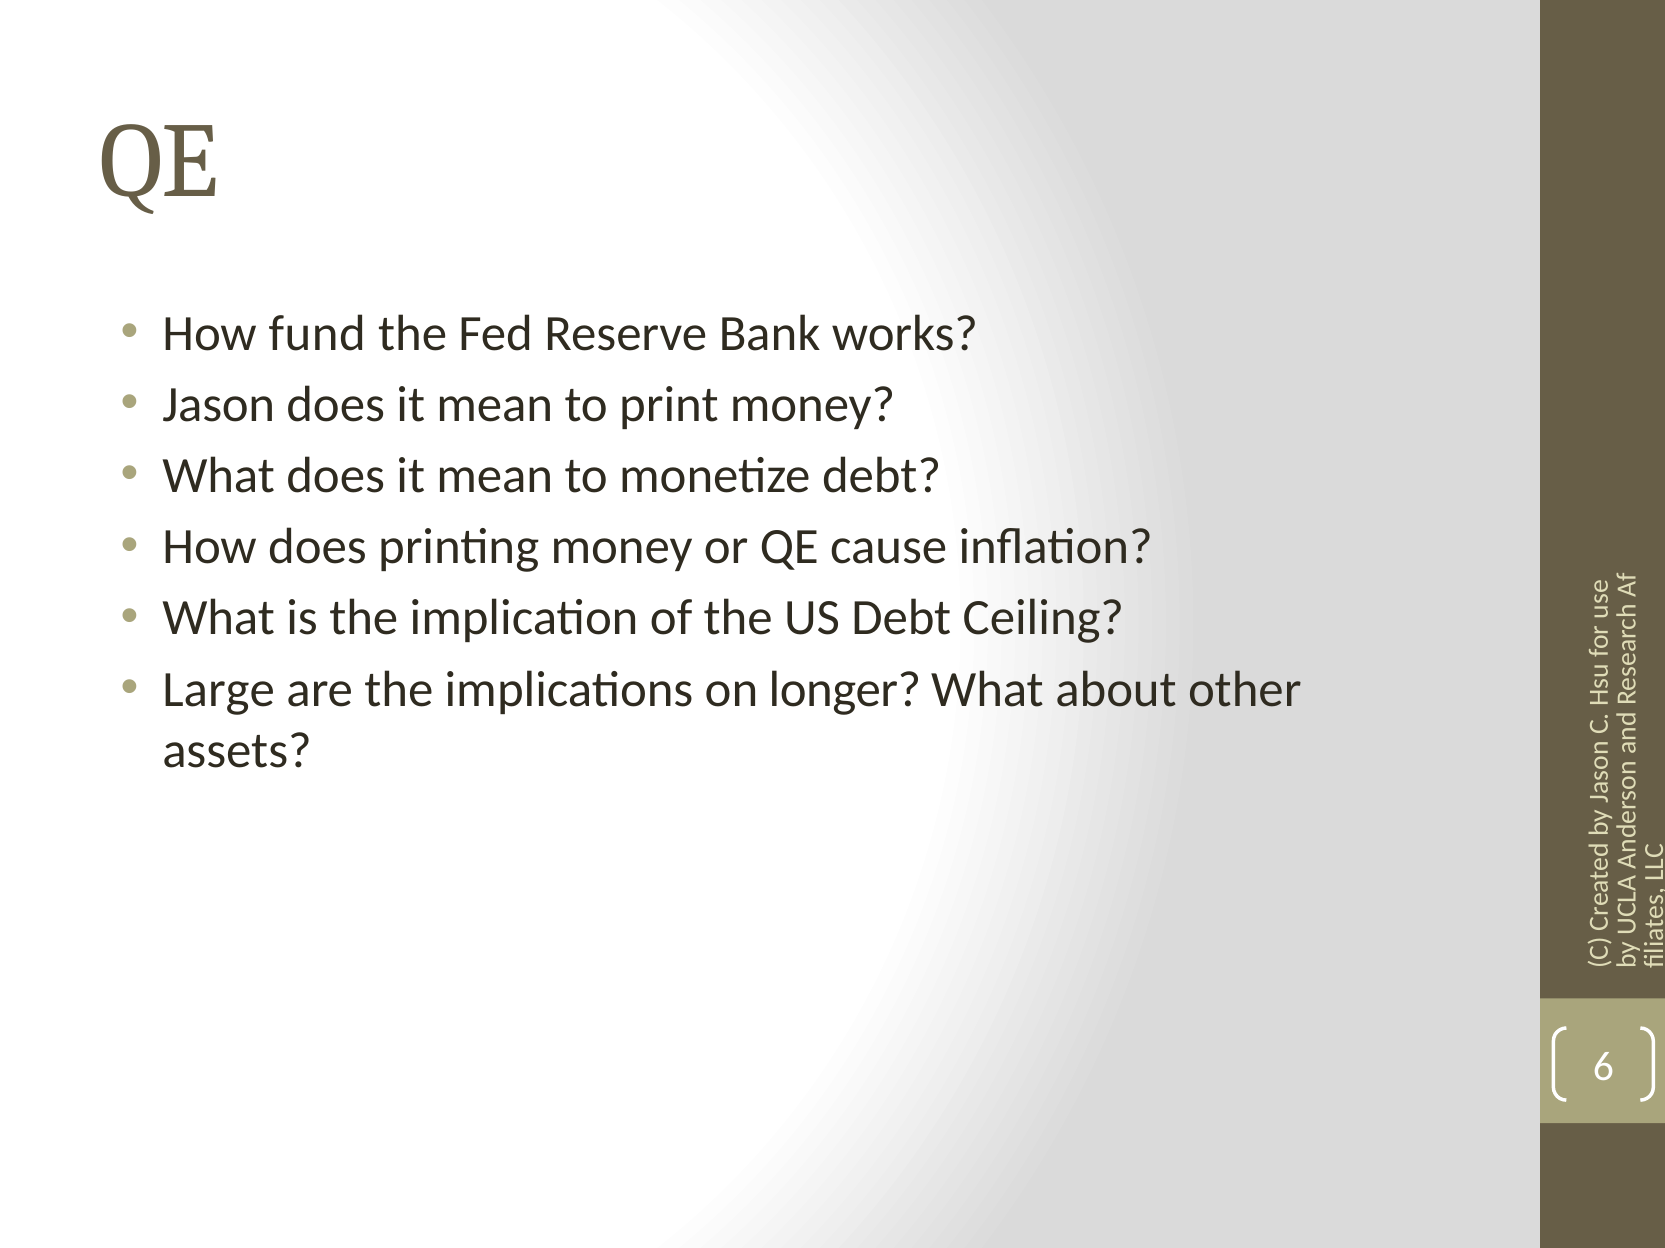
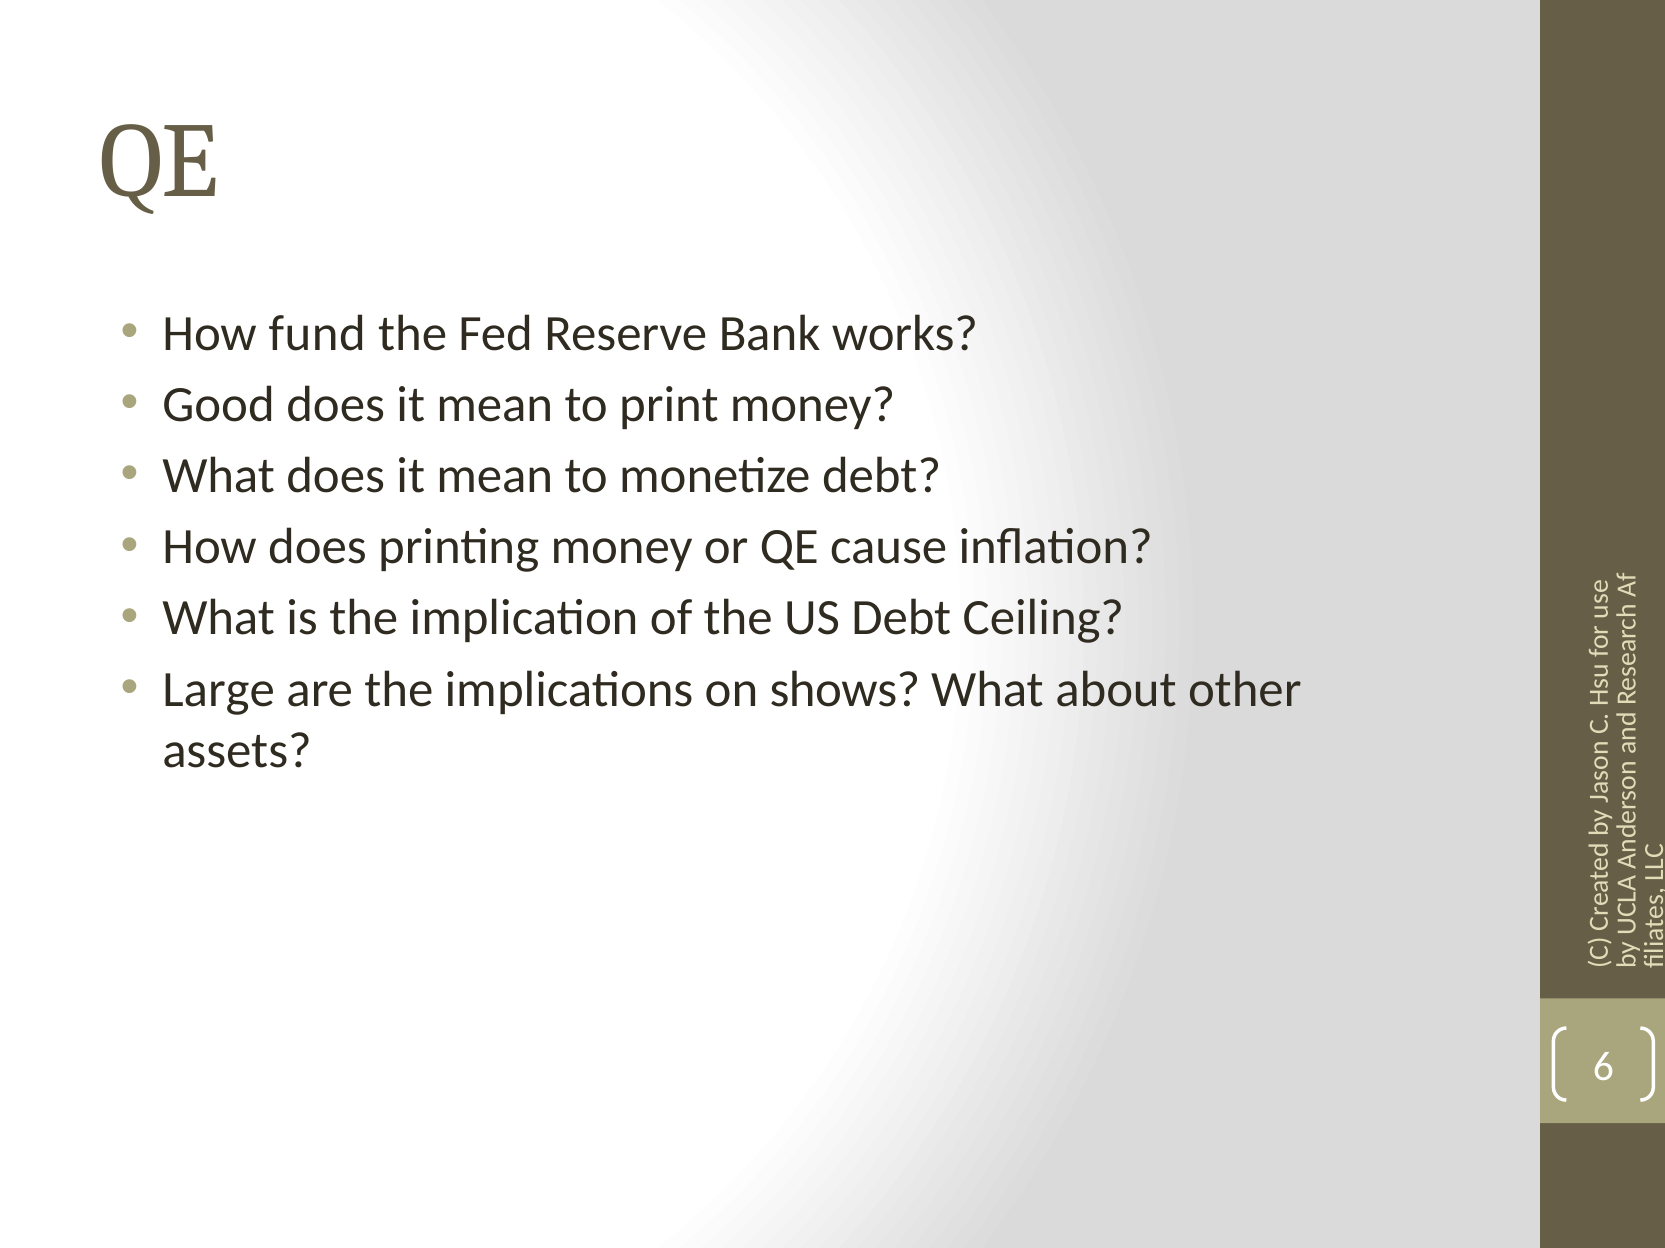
Jason: Jason -> Good (219, 405)
longer: longer -> shows (845, 690)
